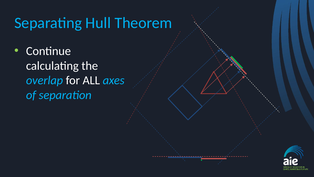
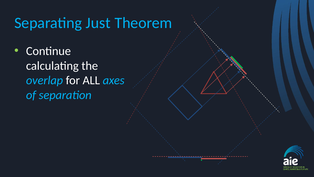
Hull: Hull -> Just (98, 23)
